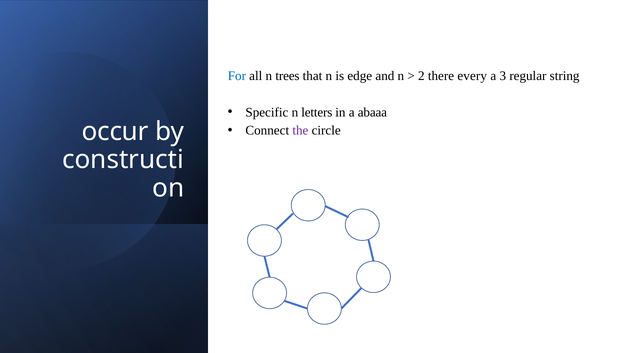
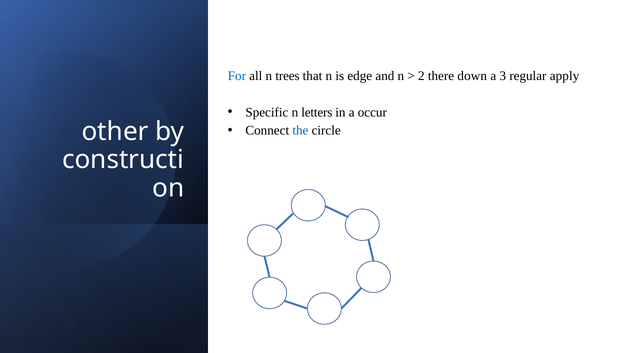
every: every -> down (472, 76)
string: string -> apply (565, 76)
abaaa: abaaa -> occur (372, 112)
the colour: purple -> blue (300, 130)
occur: occur -> other (115, 132)
